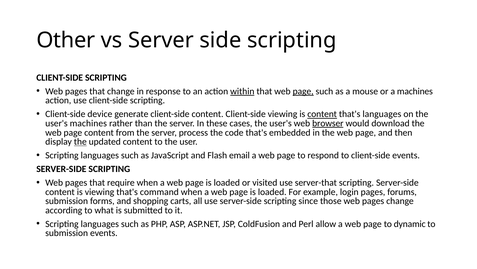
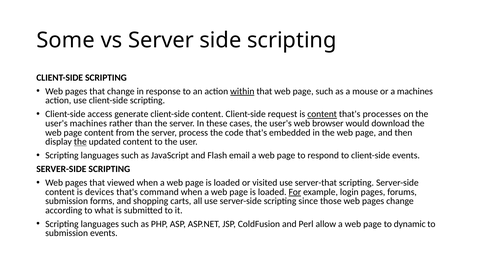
Other: Other -> Some (66, 40)
page underline: present -> none (303, 91)
device: device -> access (100, 114)
Client-side viewing: viewing -> request (283, 114)
that's languages: languages -> processes (382, 114)
browser underline: present -> none (328, 123)
require: require -> viewed (121, 182)
is viewing: viewing -> devices (100, 191)
For underline: none -> present (295, 191)
